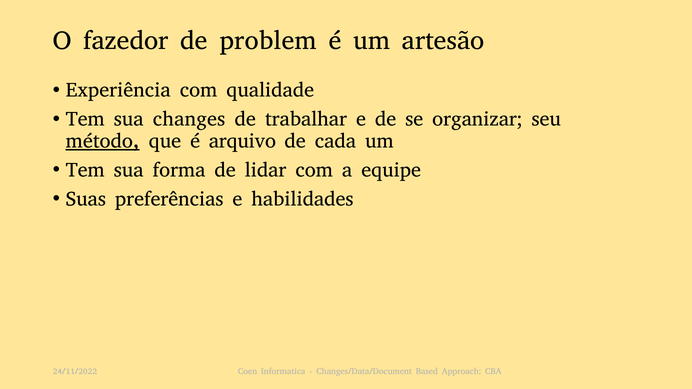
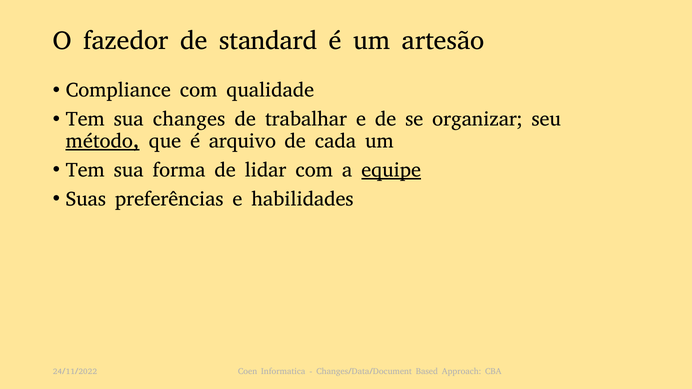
problem: problem -> standard (268, 41)
Experiência: Experiência -> Compliance (118, 90)
equipe underline: none -> present (391, 170)
